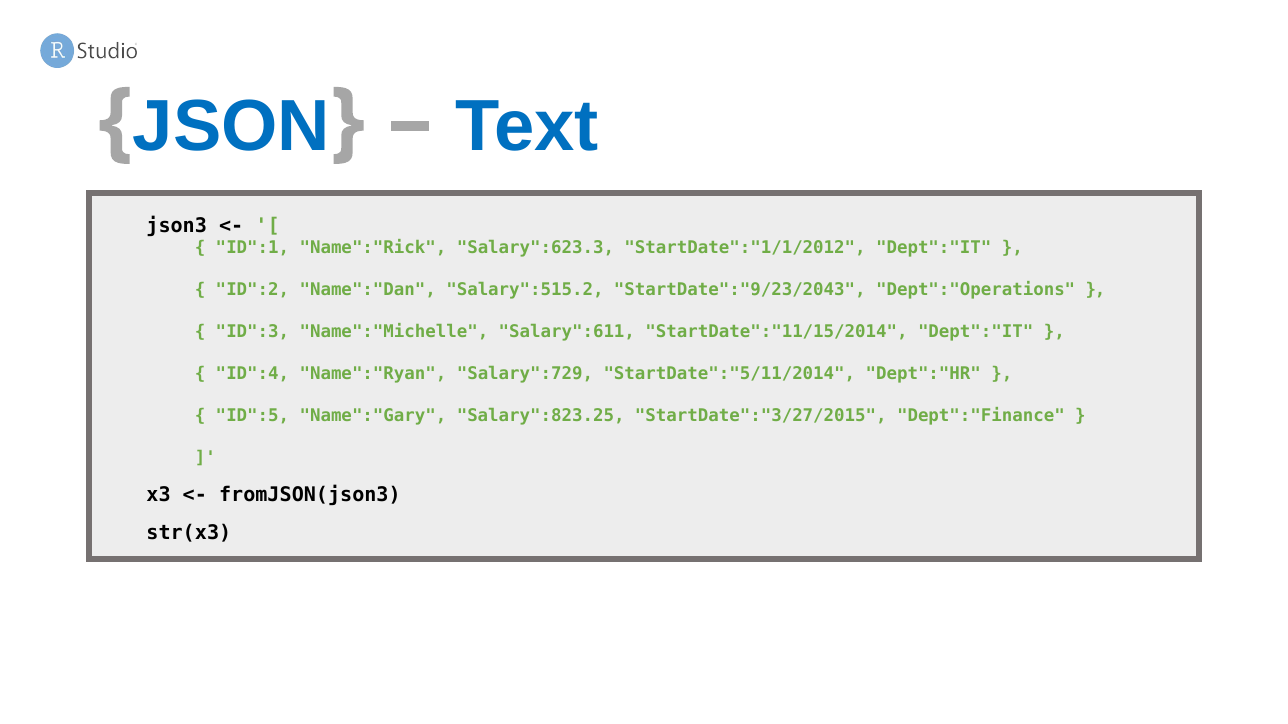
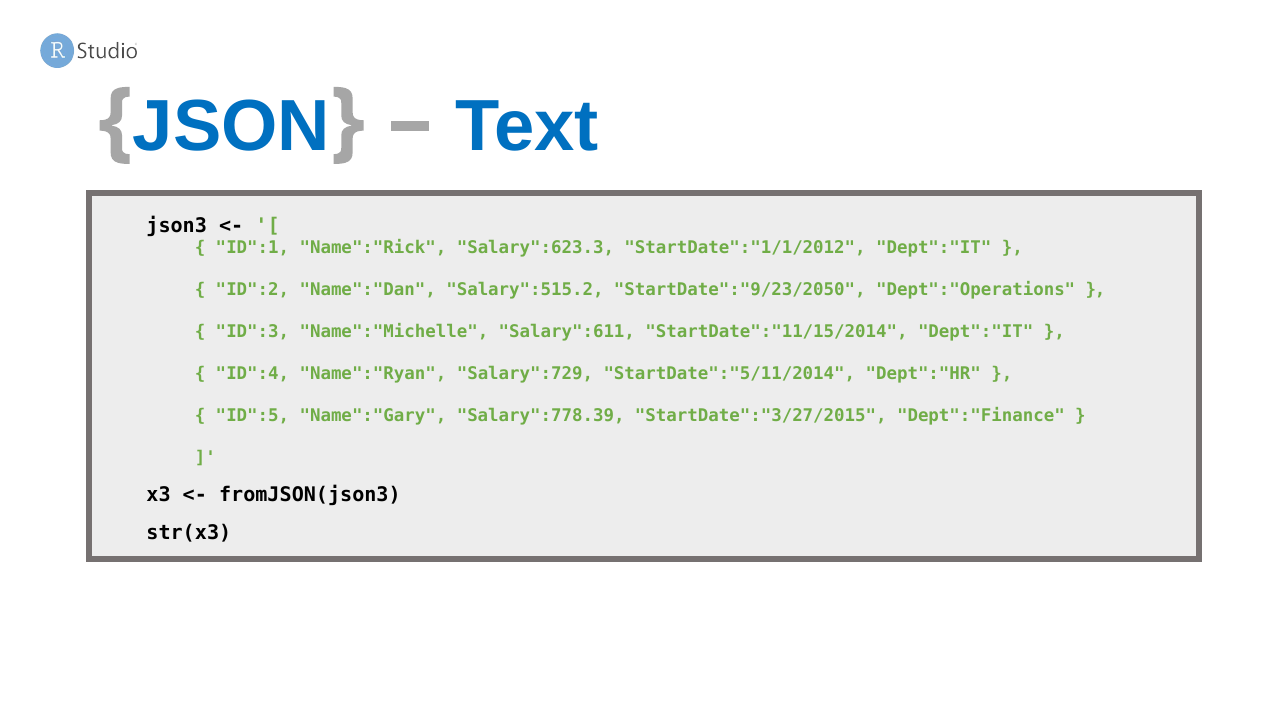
StartDate":"9/23/2043: StartDate":"9/23/2043 -> StartDate":"9/23/2050 (740, 290)
Salary":823.25: Salary":823.25 -> Salary":778.39 (541, 416)
